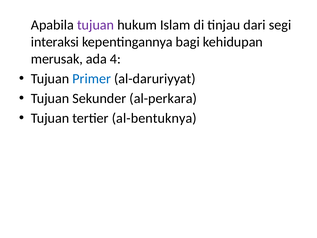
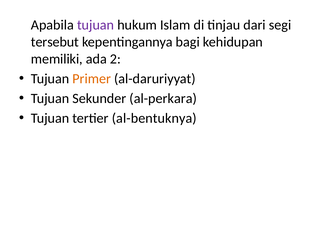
interaksi: interaksi -> tersebut (55, 42)
merusak: merusak -> memiliki (57, 59)
4: 4 -> 2 (115, 59)
Primer colour: blue -> orange (92, 79)
